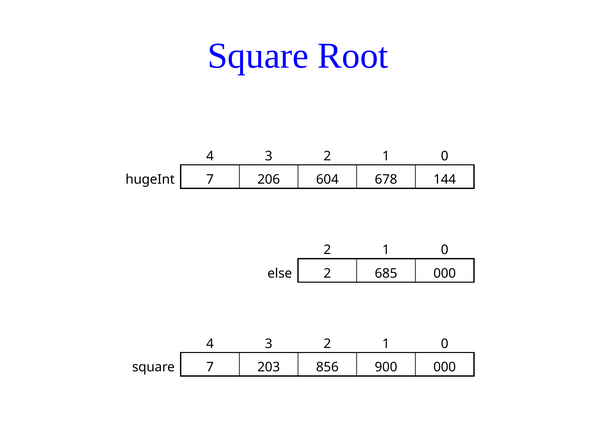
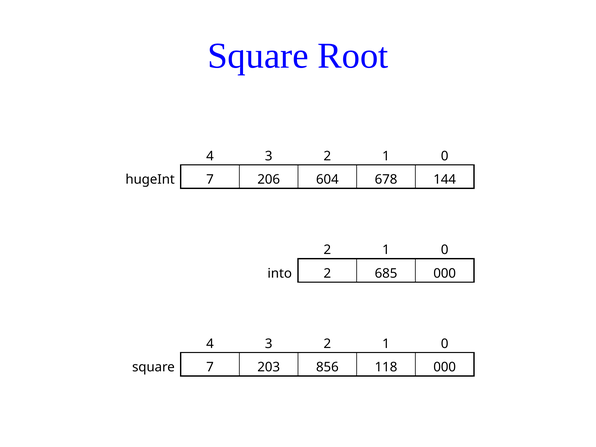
else: else -> into (280, 273)
900: 900 -> 118 (386, 367)
